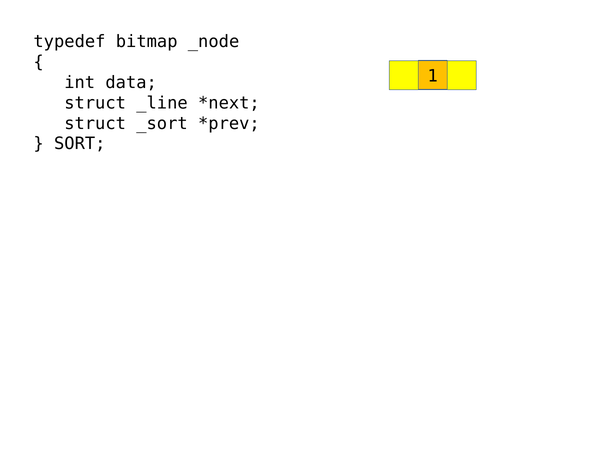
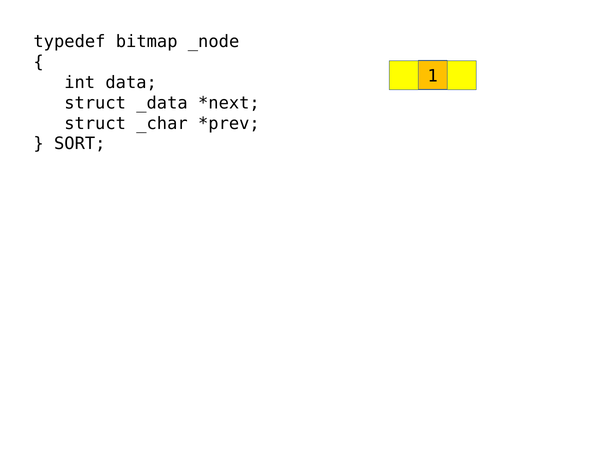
_line: _line -> _data (162, 103)
_sort: _sort -> _char (162, 124)
